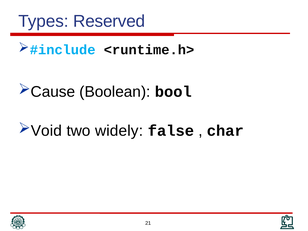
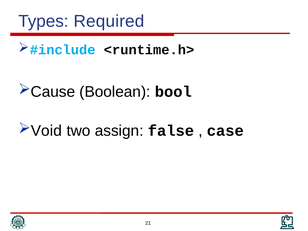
Reserved: Reserved -> Required (109, 21)
widely: widely -> assign (119, 131)
char: char -> case (225, 131)
